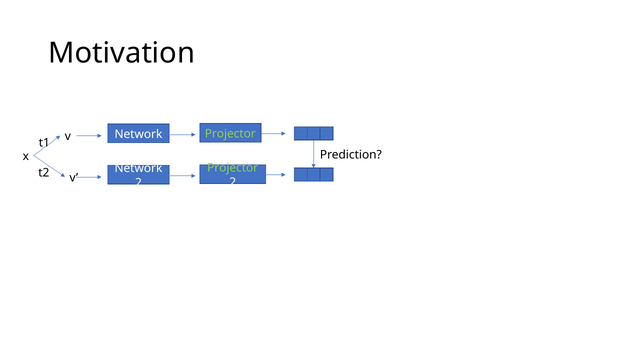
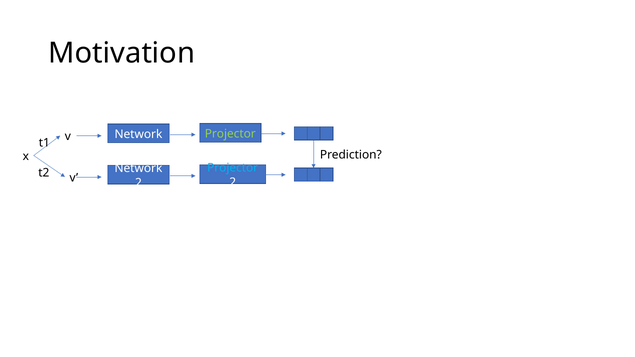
Projector colour: light green -> light blue (233, 168)
